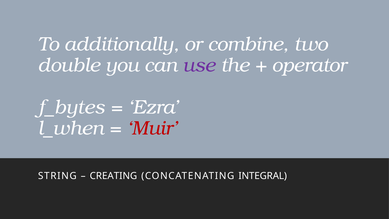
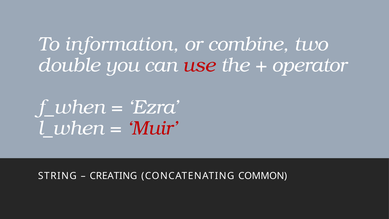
additionally: additionally -> information (122, 44)
use colour: purple -> red (199, 65)
f_bytes: f_bytes -> f_when (72, 107)
INTEGRAL: INTEGRAL -> COMMON (263, 176)
